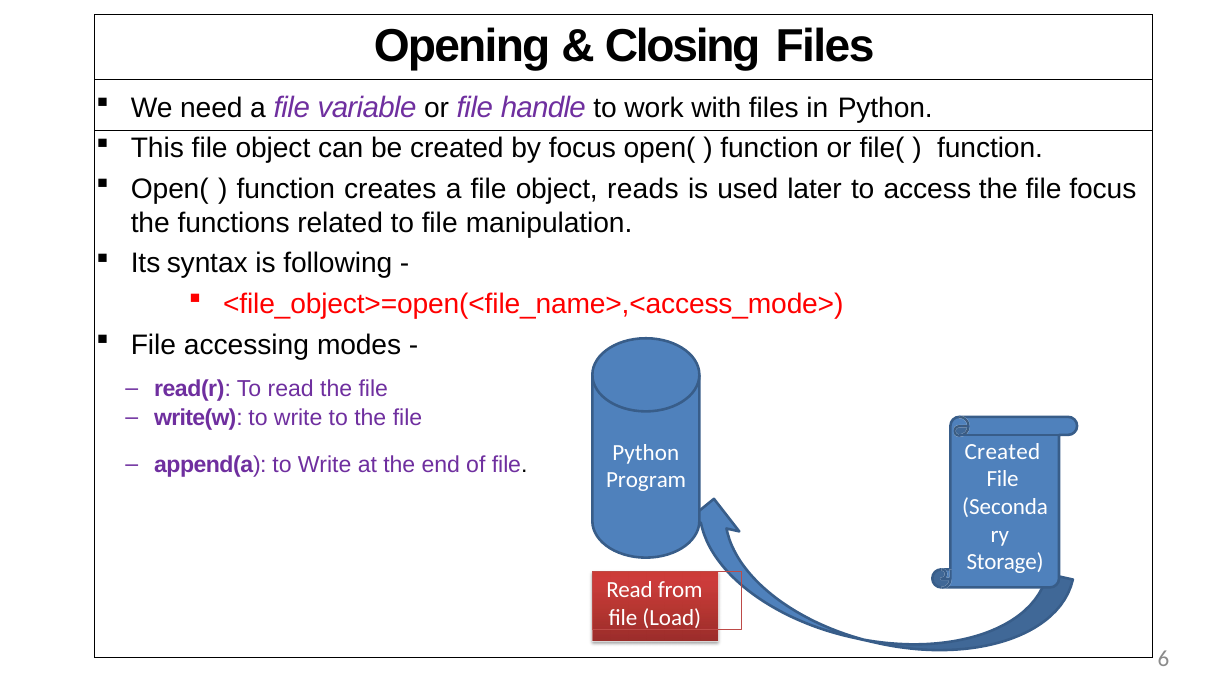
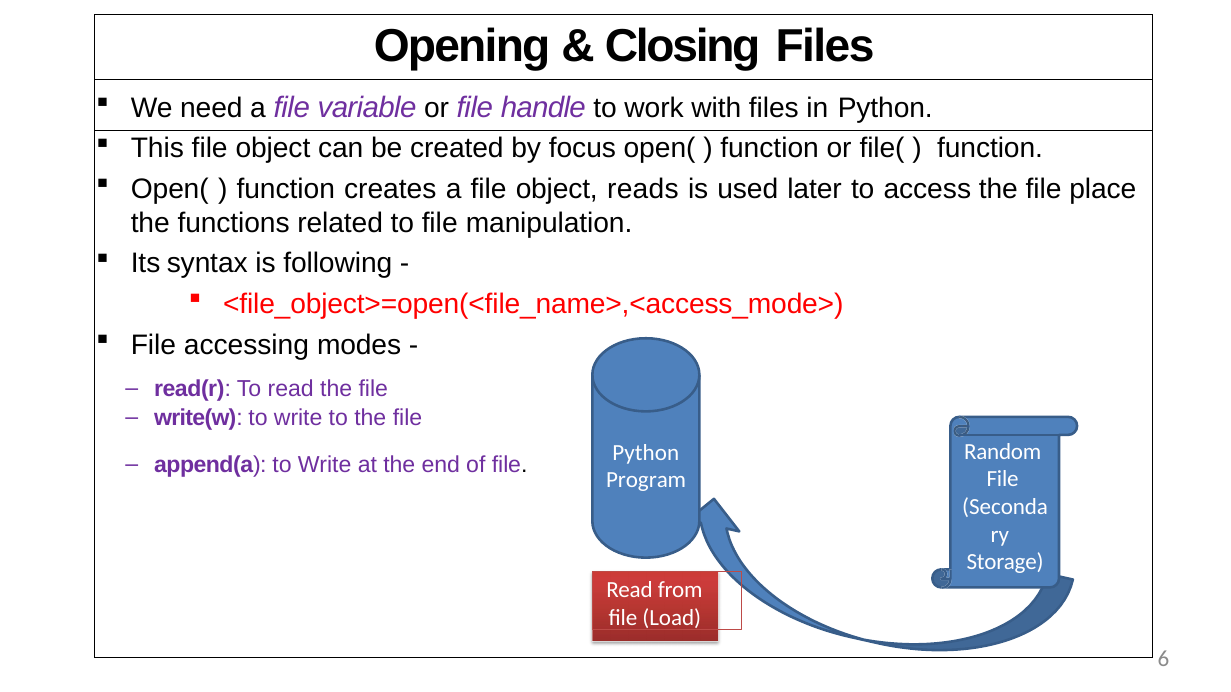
file focus: focus -> place (1103, 189)
Created: Created -> Random (1003, 452)
